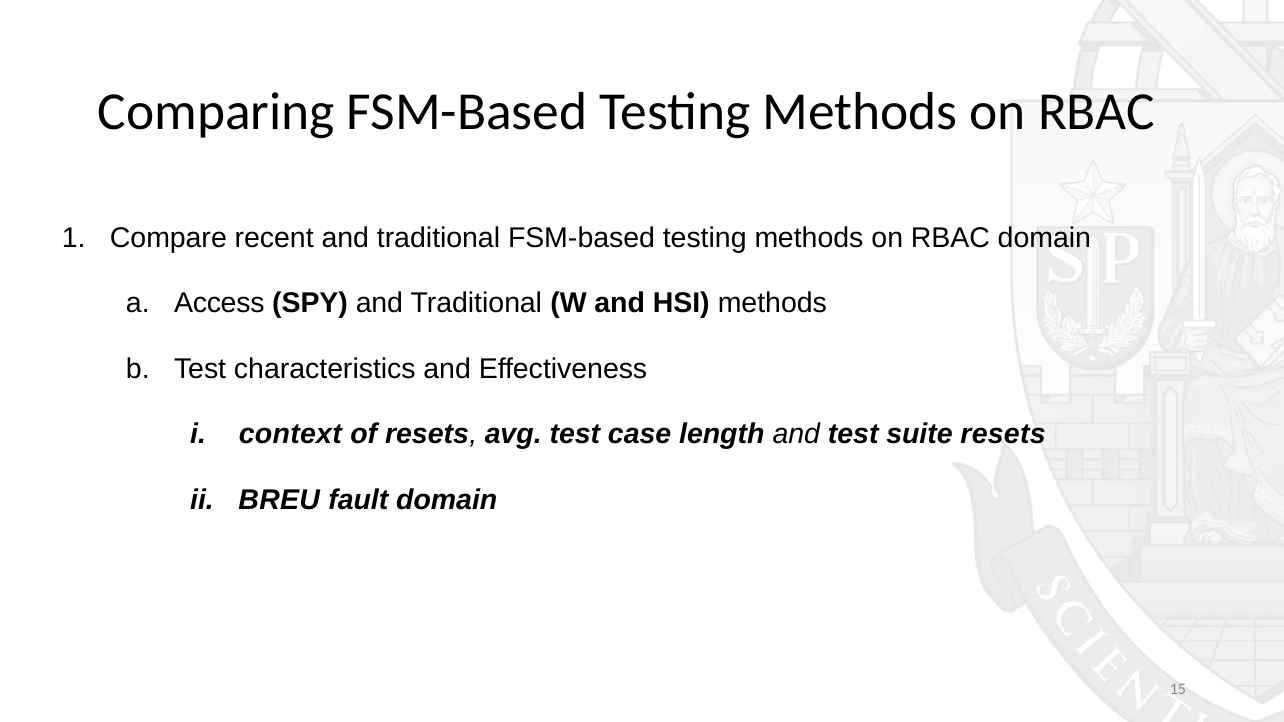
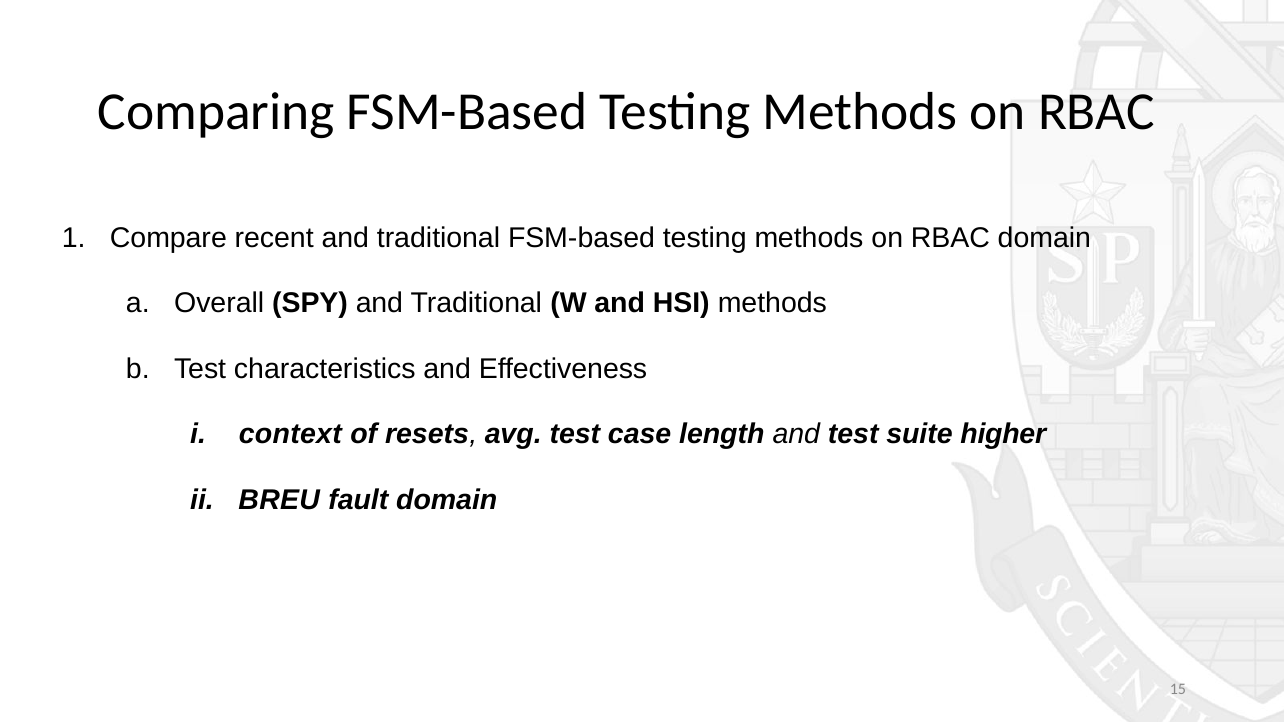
Access: Access -> Overall (219, 304)
suite resets: resets -> higher (1003, 435)
